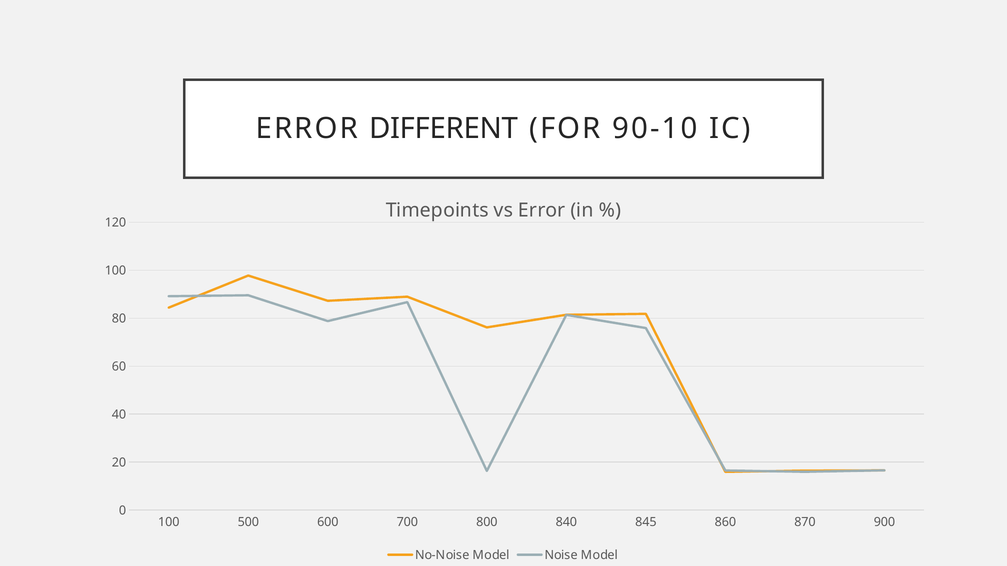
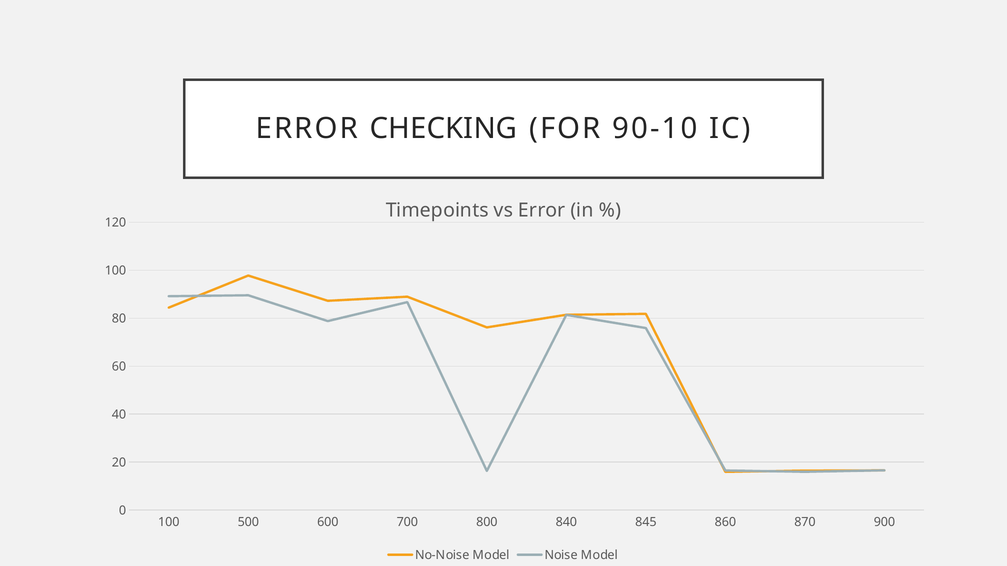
DIFFERENT: DIFFERENT -> CHECKING (443, 129)
